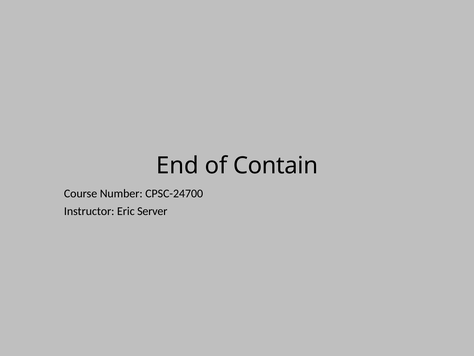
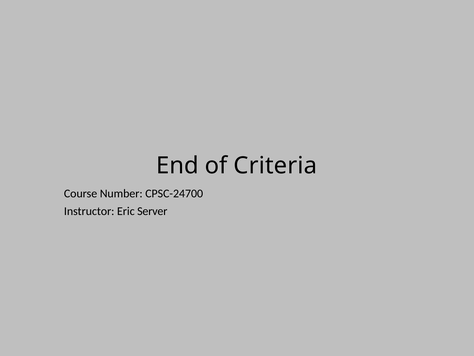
Contain: Contain -> Criteria (275, 166)
